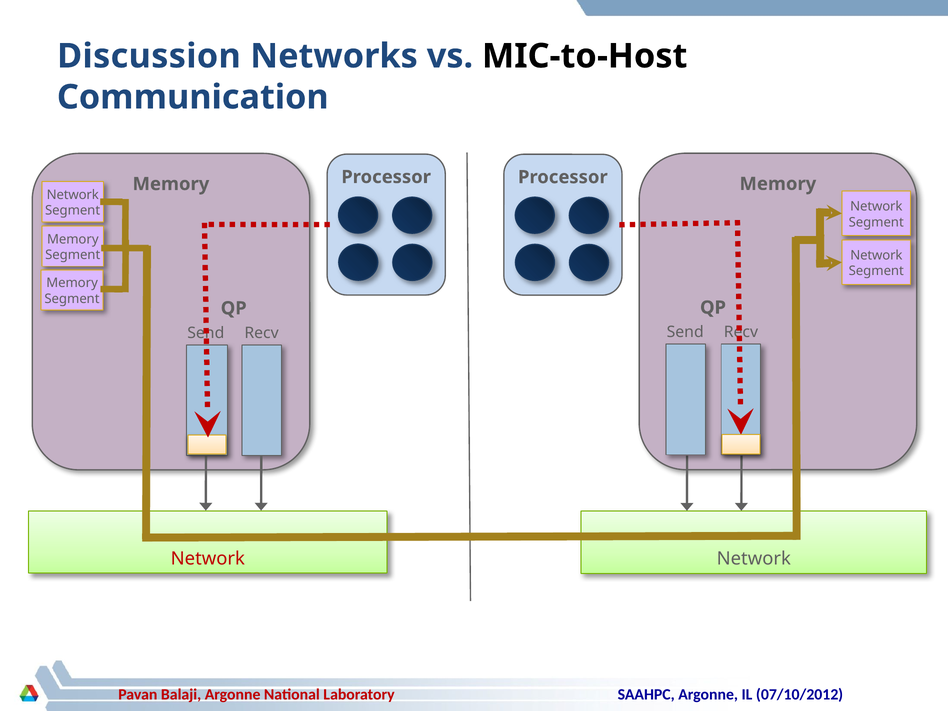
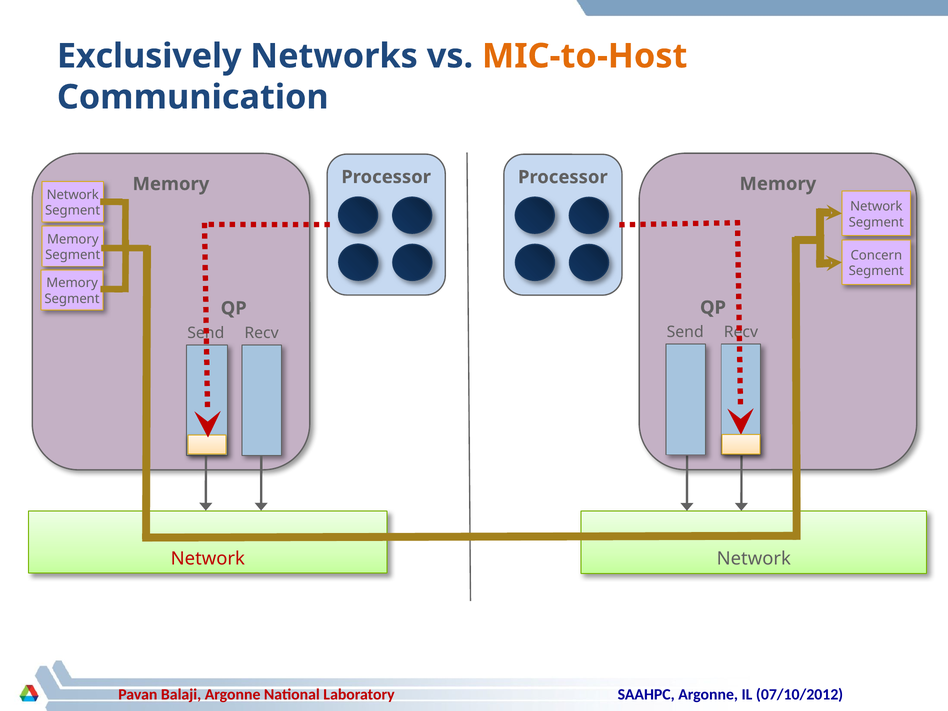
Discussion: Discussion -> Exclusively (149, 56)
MIC-to-Host colour: black -> orange (585, 56)
Network: Network -> Concern (876, 255)
